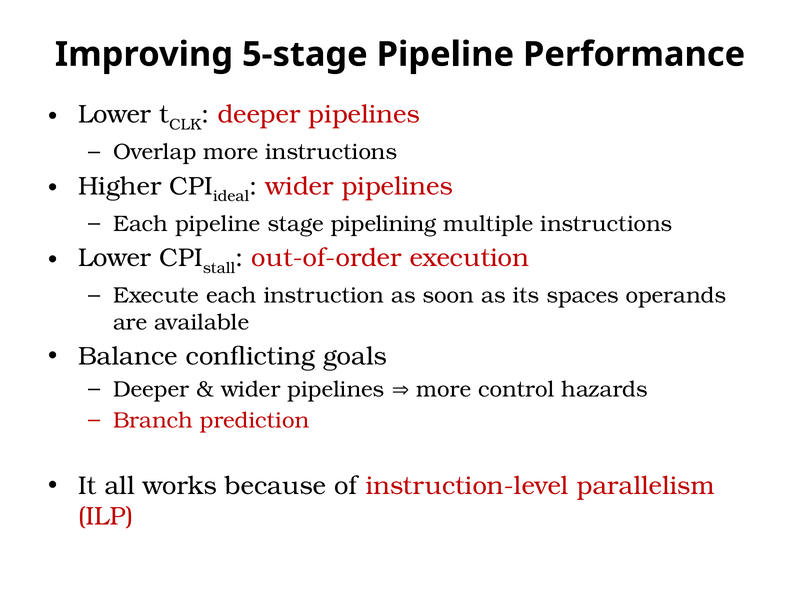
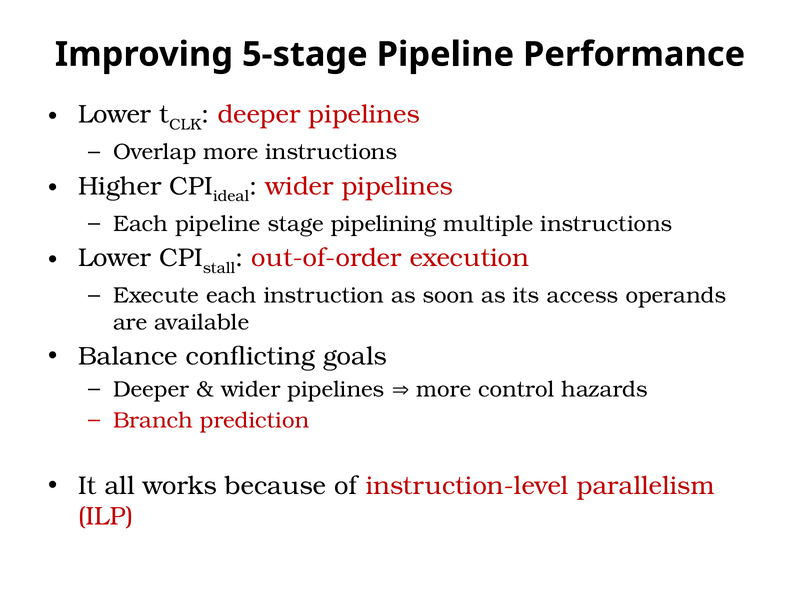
spaces: spaces -> access (582, 296)
